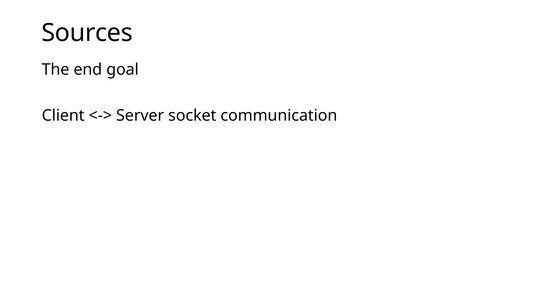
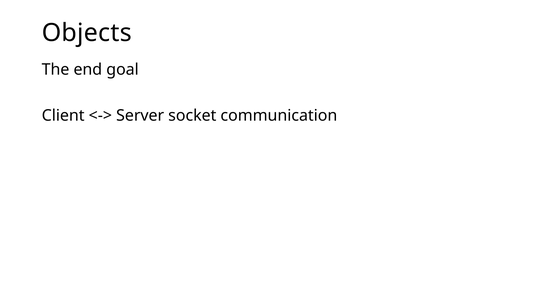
Sources: Sources -> Objects (87, 33)
